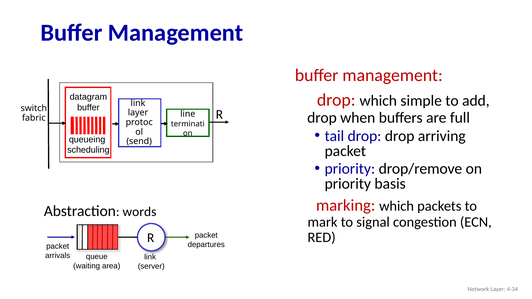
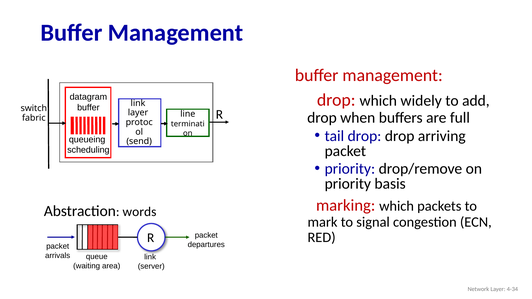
simple: simple -> widely (421, 101)
